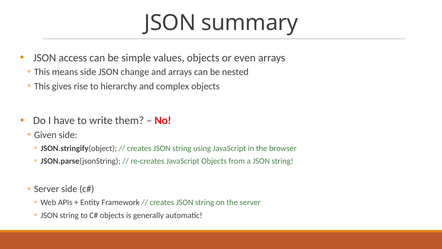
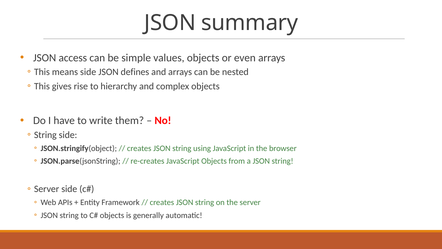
change: change -> defines (135, 72)
Given: Given -> String (45, 135)
